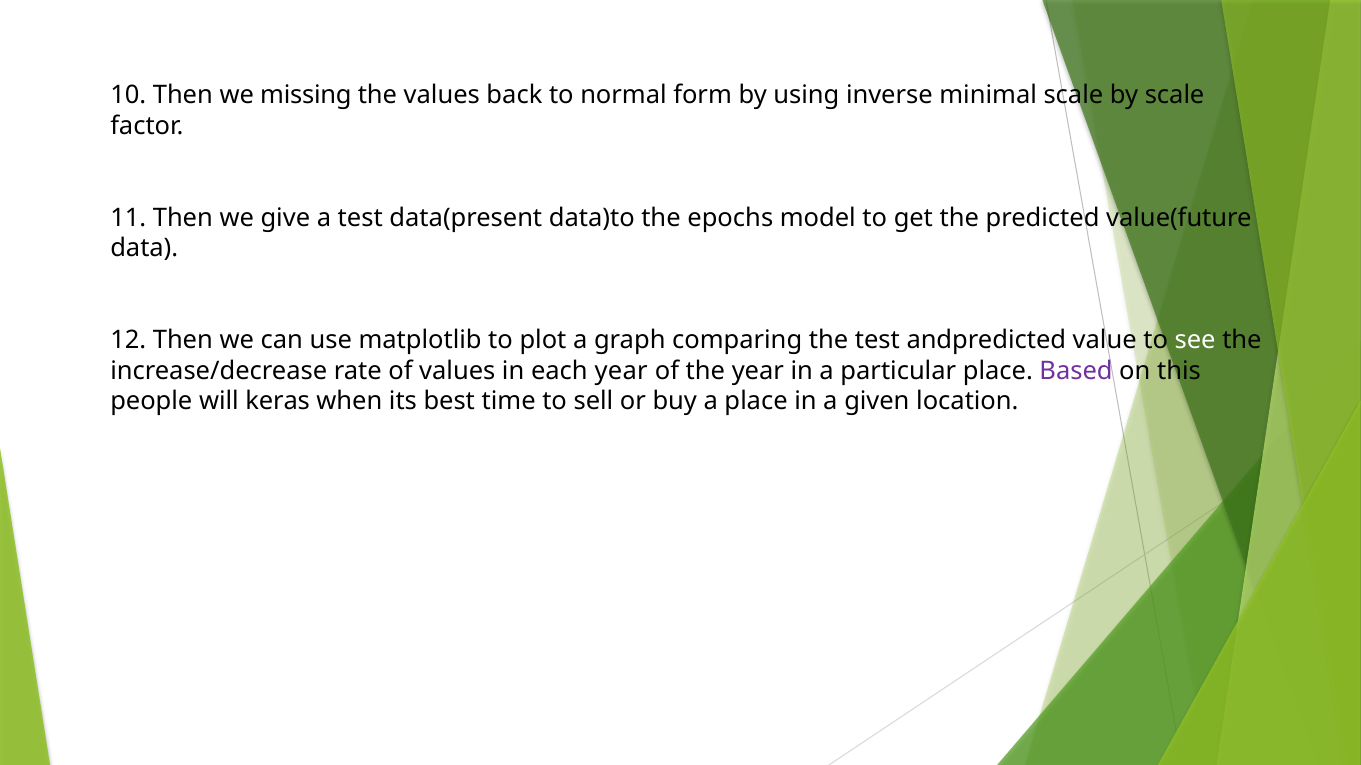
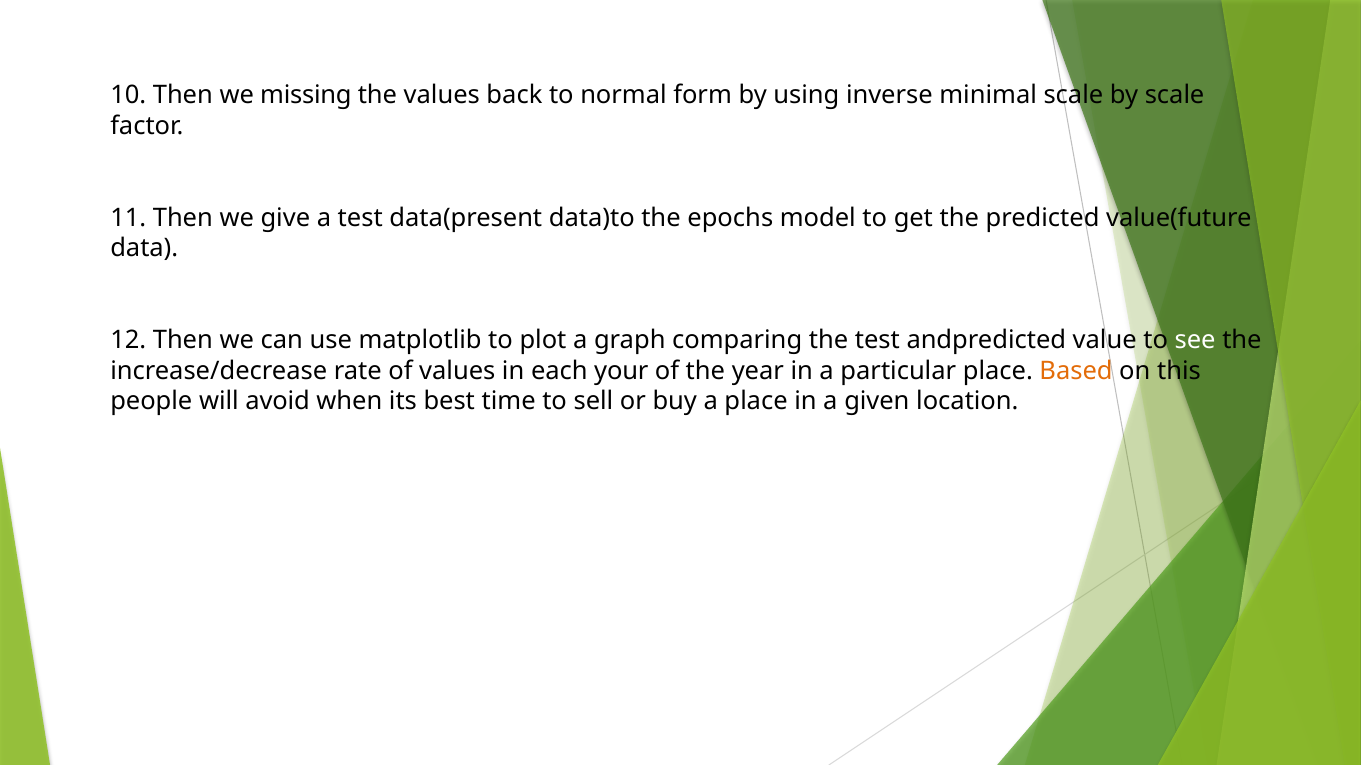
each year: year -> your (621, 371)
Based colour: purple -> orange (1076, 371)
keras: keras -> avoid (278, 402)
